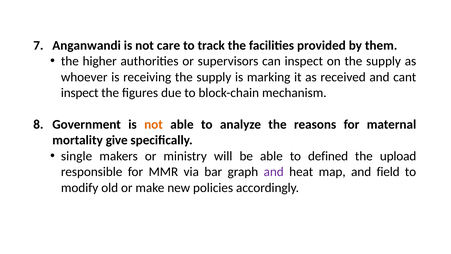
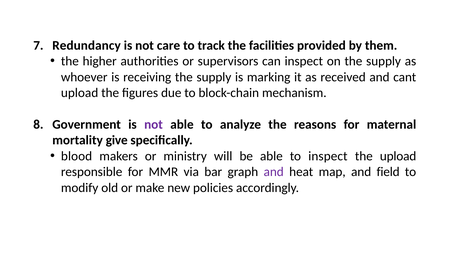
Anganwandi: Anganwandi -> Redundancy (87, 45)
inspect: inspect -> upload (80, 93)
not colour: orange -> purple (154, 124)
single: single -> blood (77, 156)
to defined: defined -> inspect (328, 156)
